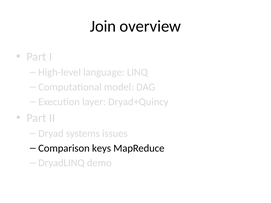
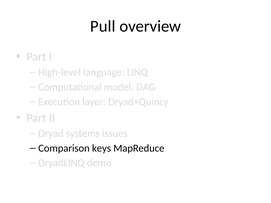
Join: Join -> Pull (103, 26)
